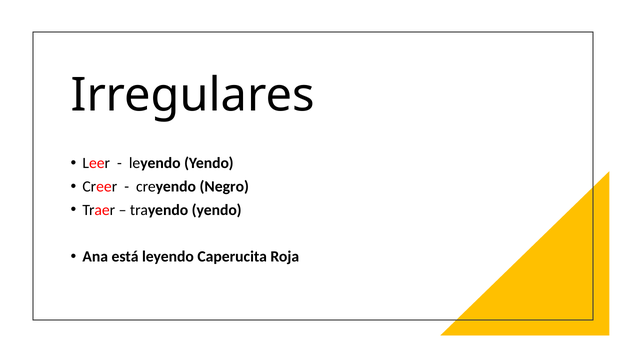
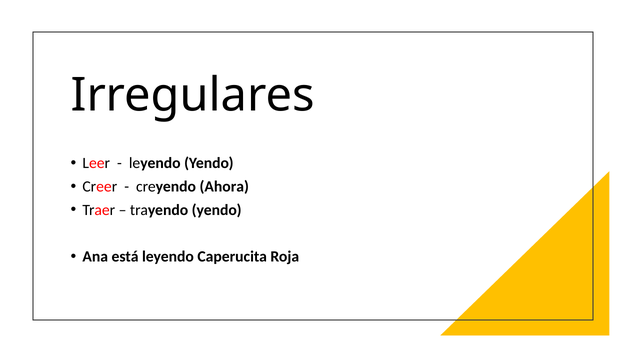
Negro: Negro -> Ahora (224, 187)
